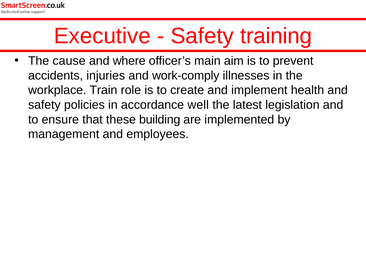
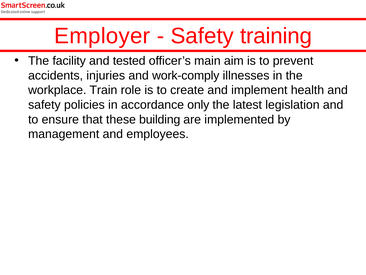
Executive: Executive -> Employer (102, 36)
cause: cause -> facility (69, 61)
where: where -> tested (129, 61)
well: well -> only (198, 105)
